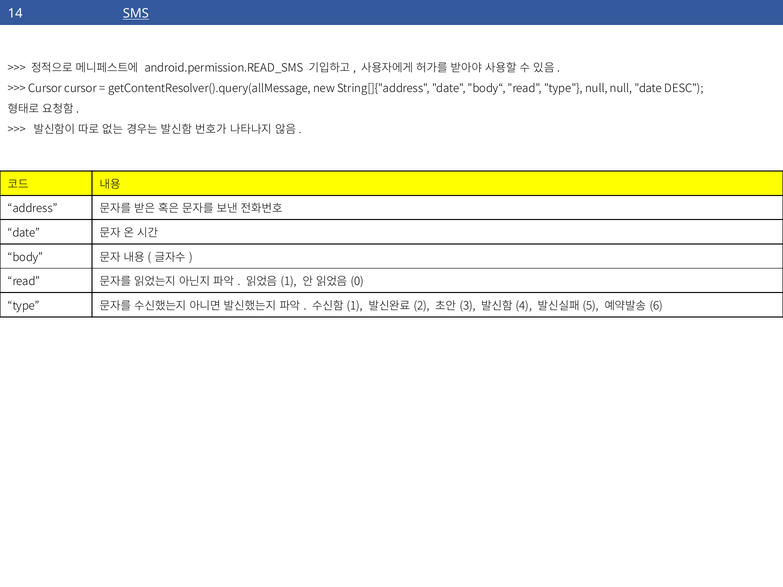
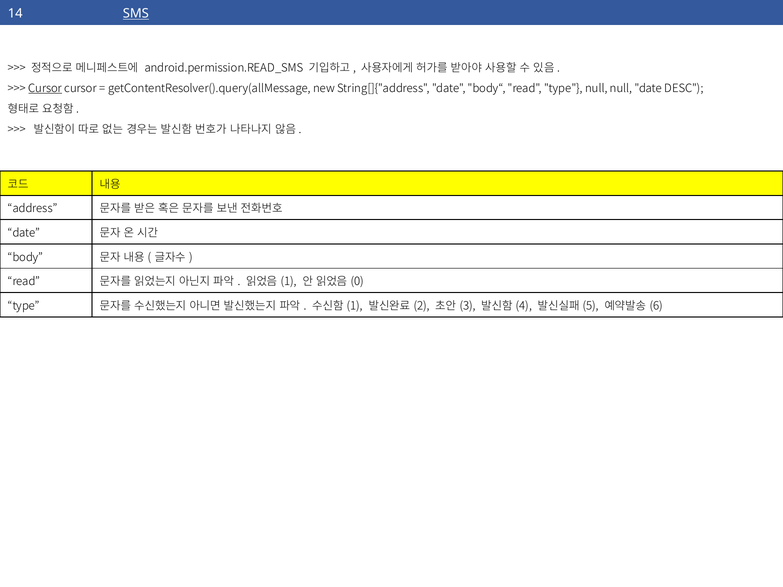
Cursor underline: none -> present (45, 88)
